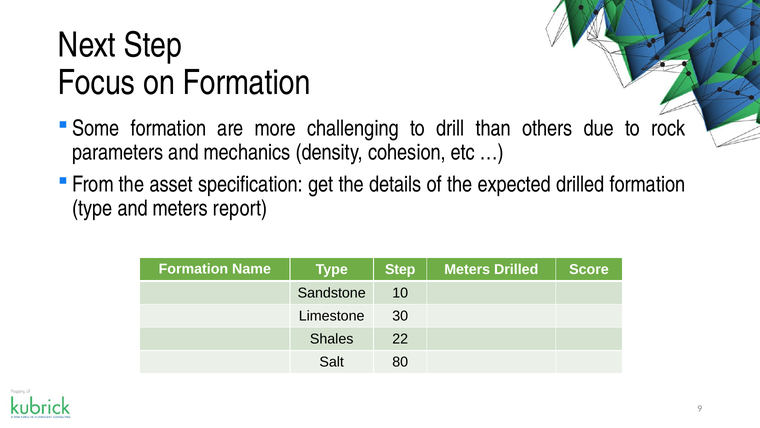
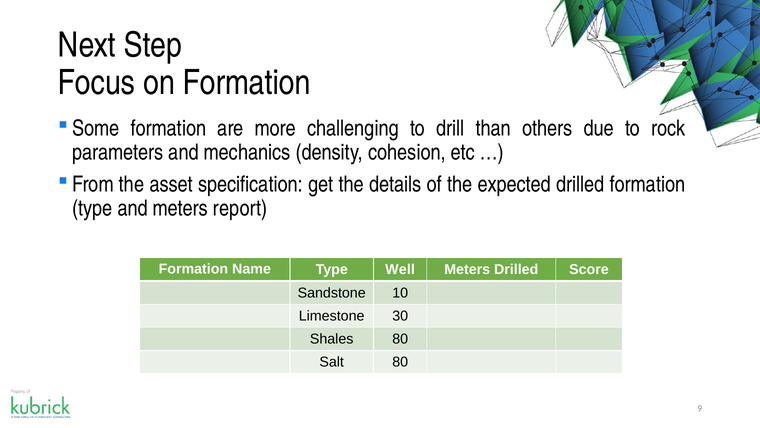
Type Step: Step -> Well (400, 269)
Shales 22: 22 -> 80 (400, 339)
